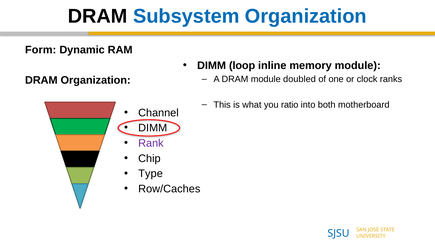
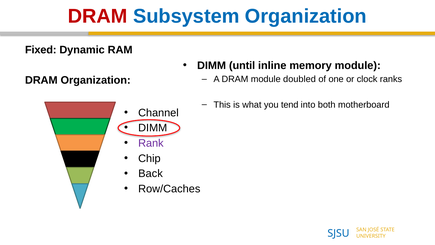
DRAM colour: black -> red (98, 16)
Form: Form -> Fixed (41, 50)
loop: loop -> until (242, 66)
ratio: ratio -> tend (290, 105)
Type: Type -> Back (151, 173)
